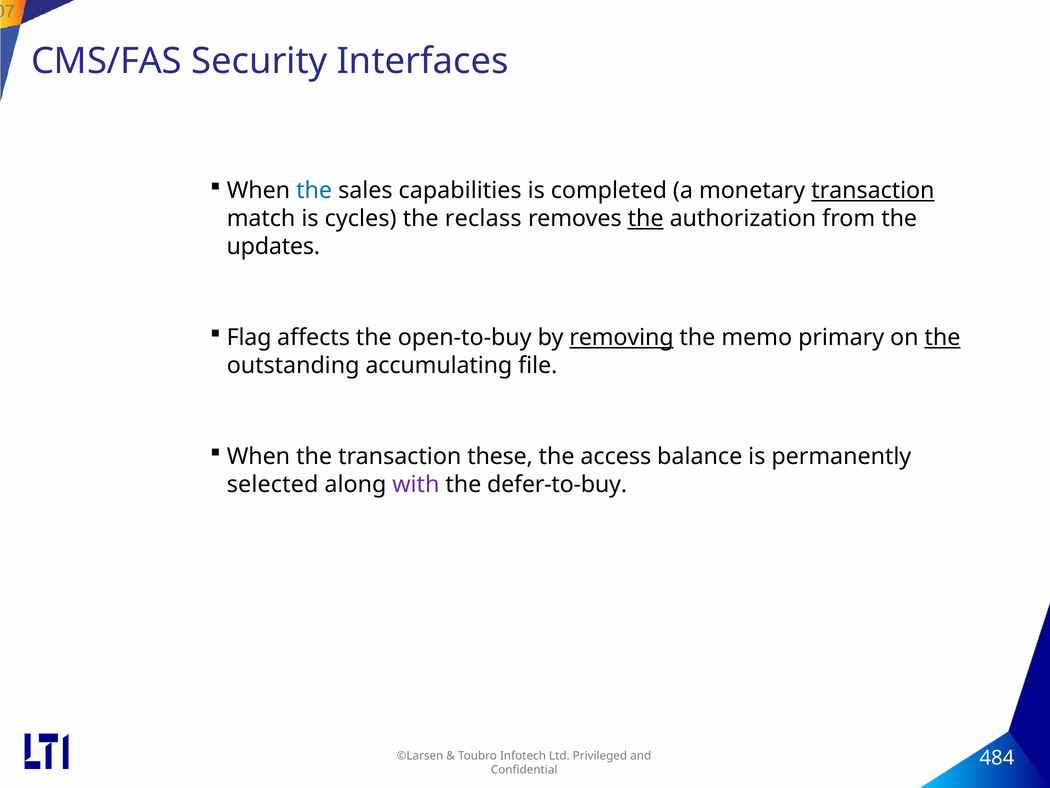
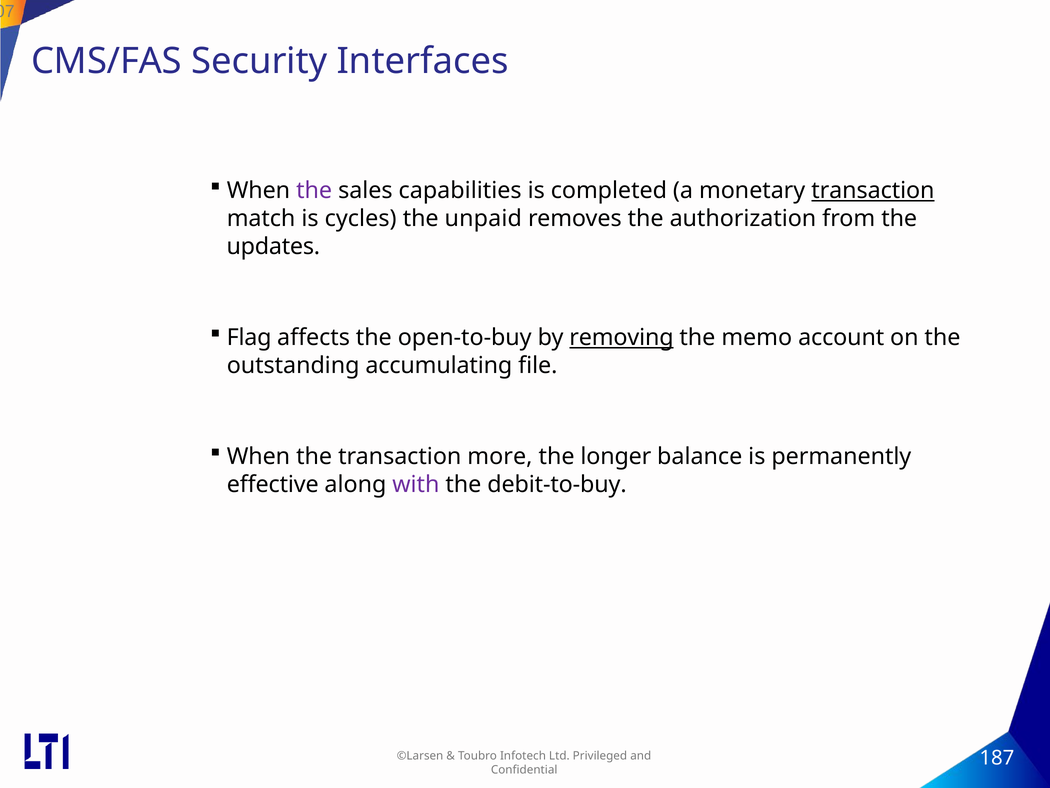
the colour: blue -> purple (314, 191)
reclass: reclass -> unpaid (483, 219)
the underline: present -> none (646, 219)
primary: primary -> account (841, 338)
the underline: present -> none (942, 338)
these: these -> more (500, 456)
access: access -> longer (616, 456)
selected: selected -> effective (273, 484)
defer-to-buy: defer-to-buy -> debit-to-buy (557, 484)
484: 484 -> 187 (997, 757)
